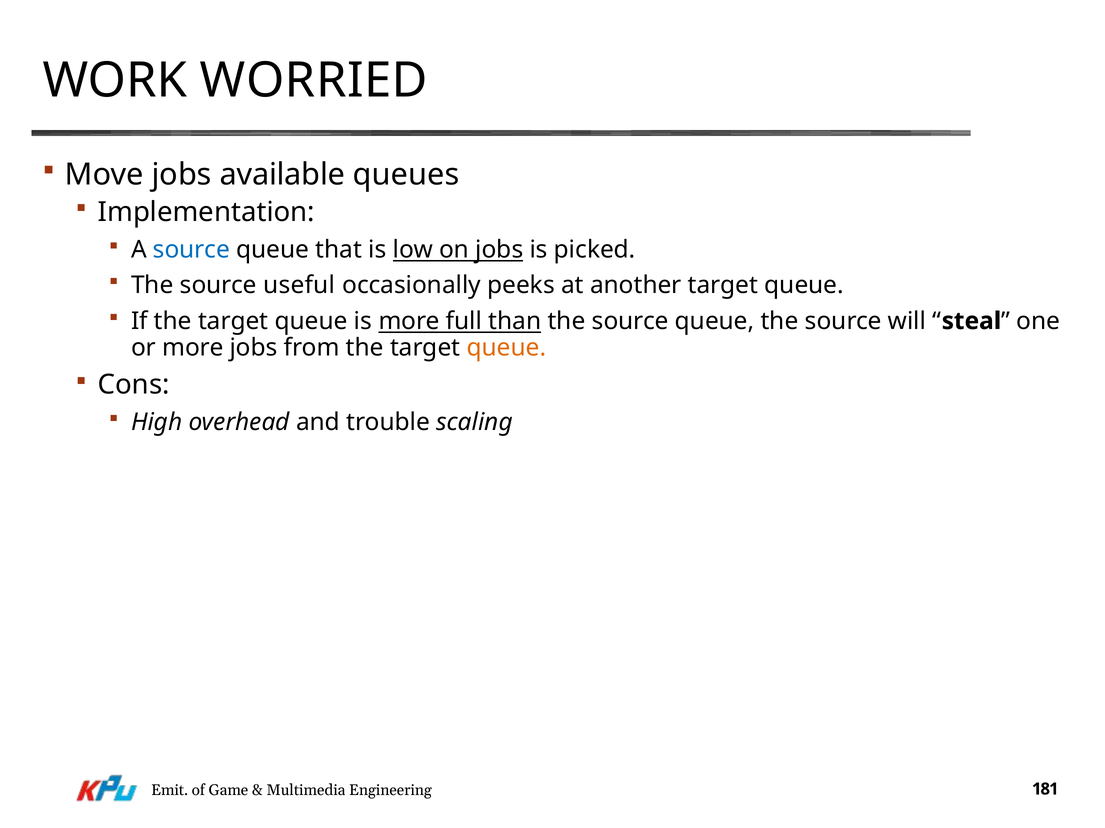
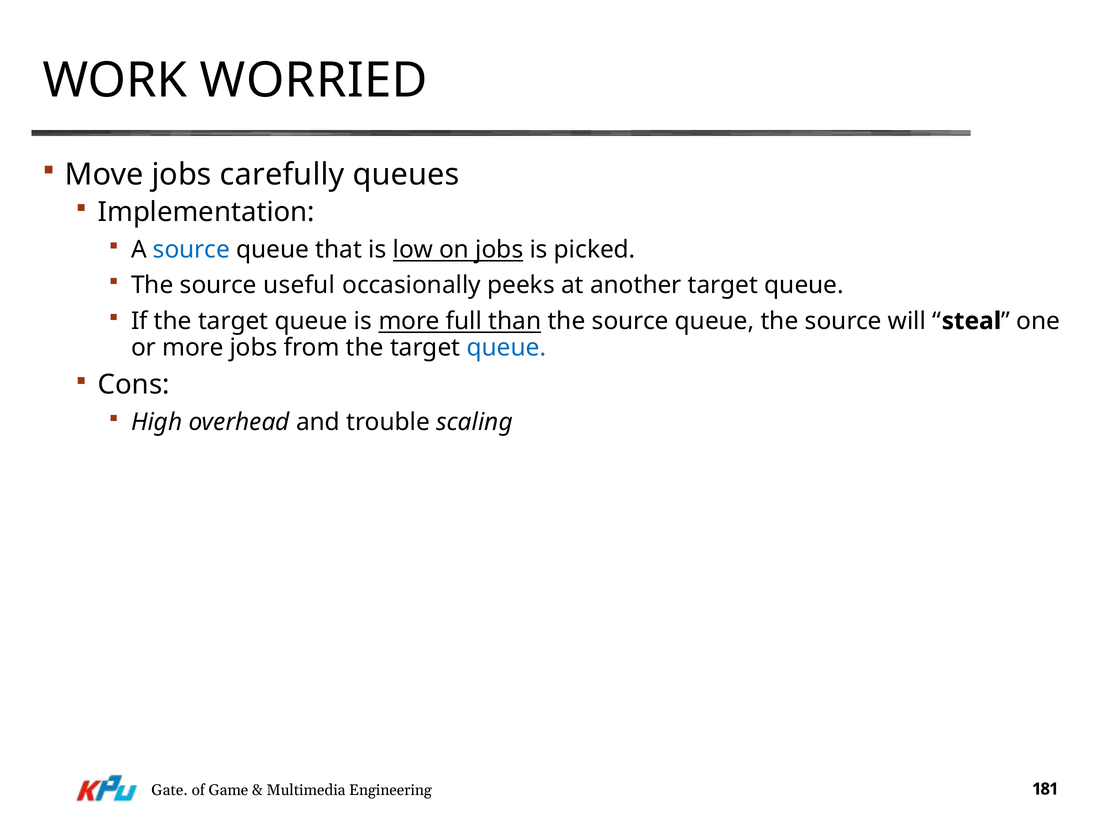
available: available -> carefully (282, 175)
queue colour: orange -> blue (506, 348)
Emit: Emit -> Gate (170, 791)
